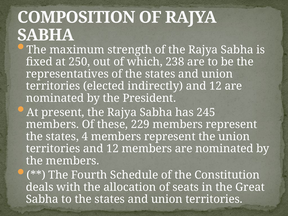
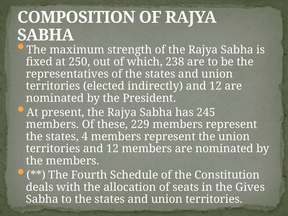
Great: Great -> Gives (250, 187)
